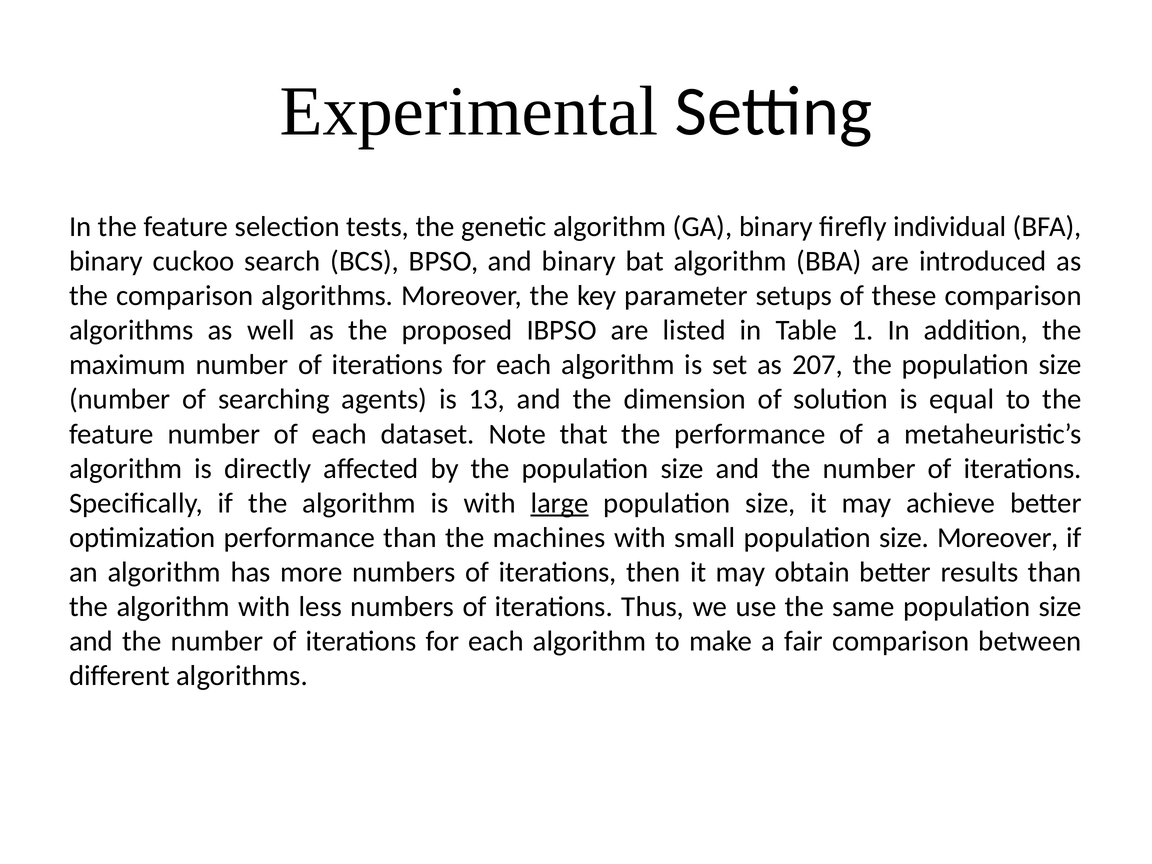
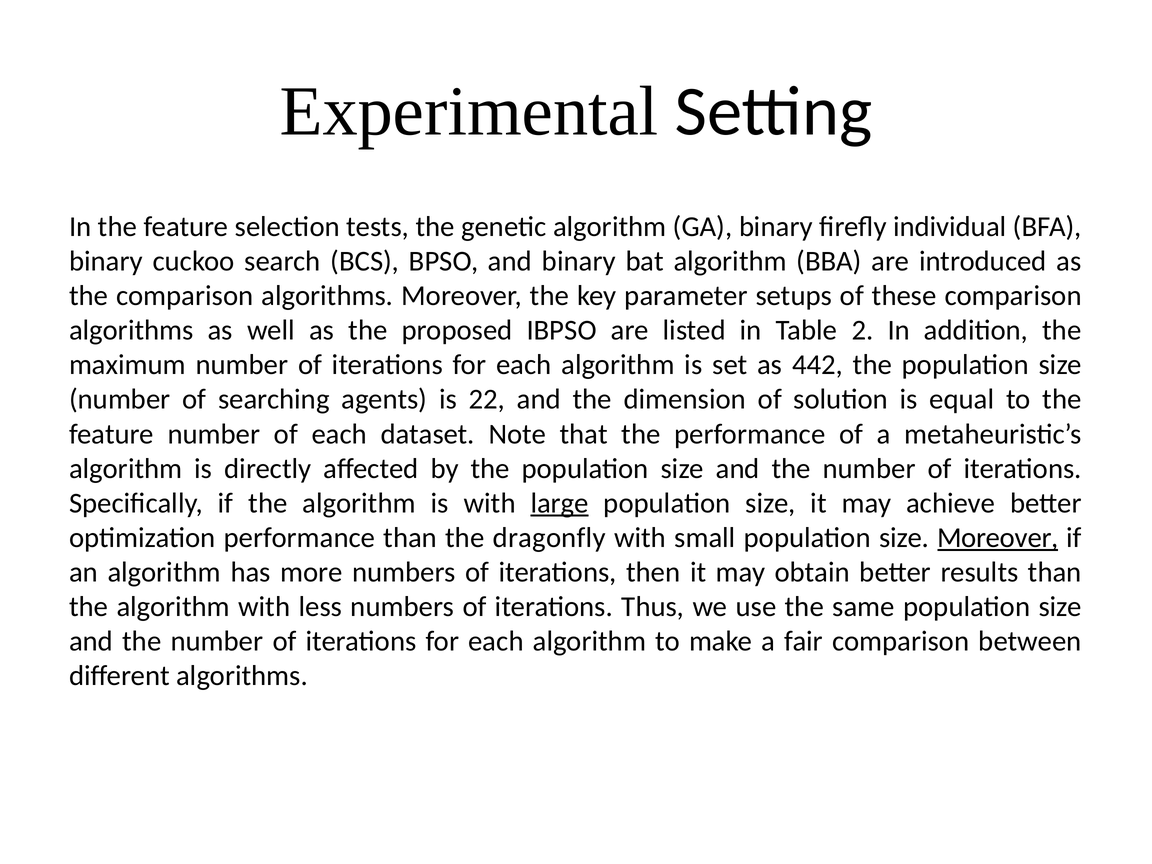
1: 1 -> 2 (862, 330)
207: 207 -> 442 (817, 365)
13: 13 -> 22 (487, 399)
machines: machines -> dragonfly (549, 538)
Moreover underline: none -> present (998, 538)
